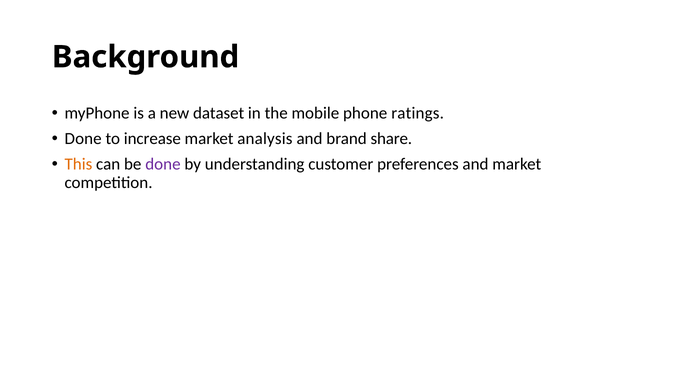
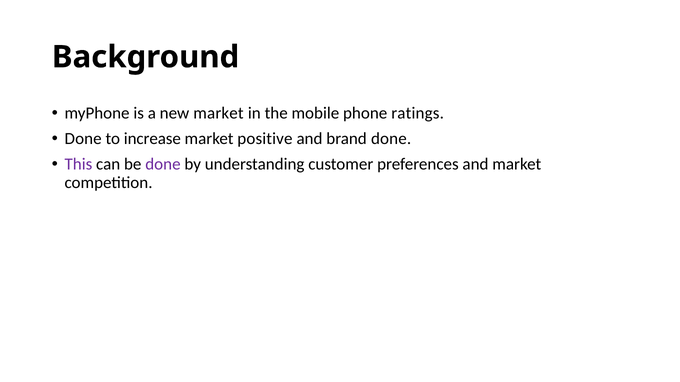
new dataset: dataset -> market (218, 113)
analysis: analysis -> positive (265, 139)
brand share: share -> done (391, 139)
This colour: orange -> purple (78, 164)
